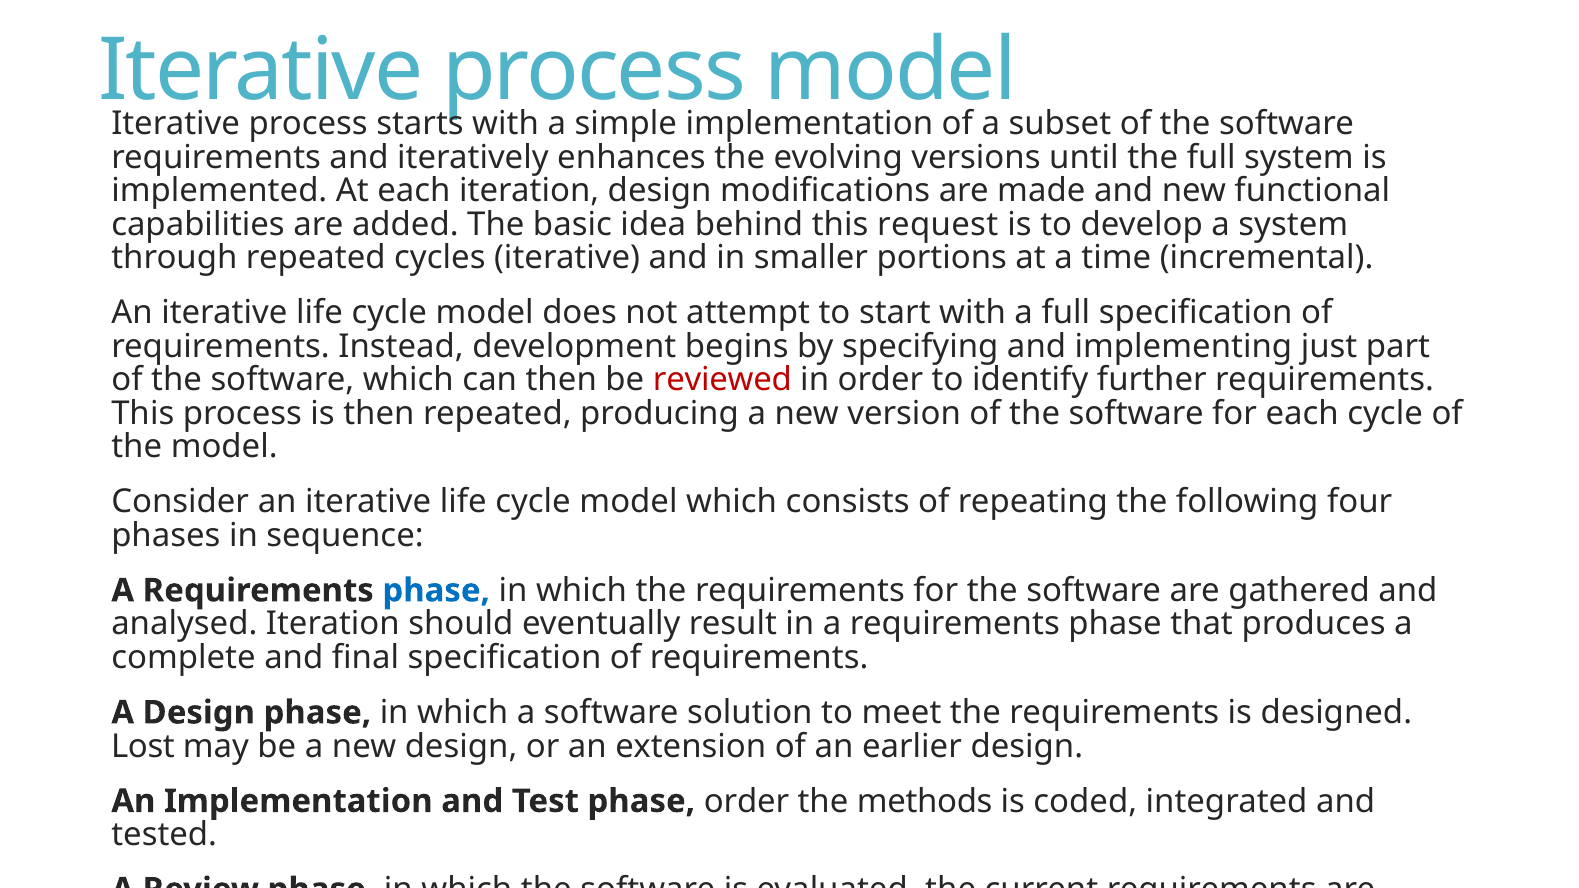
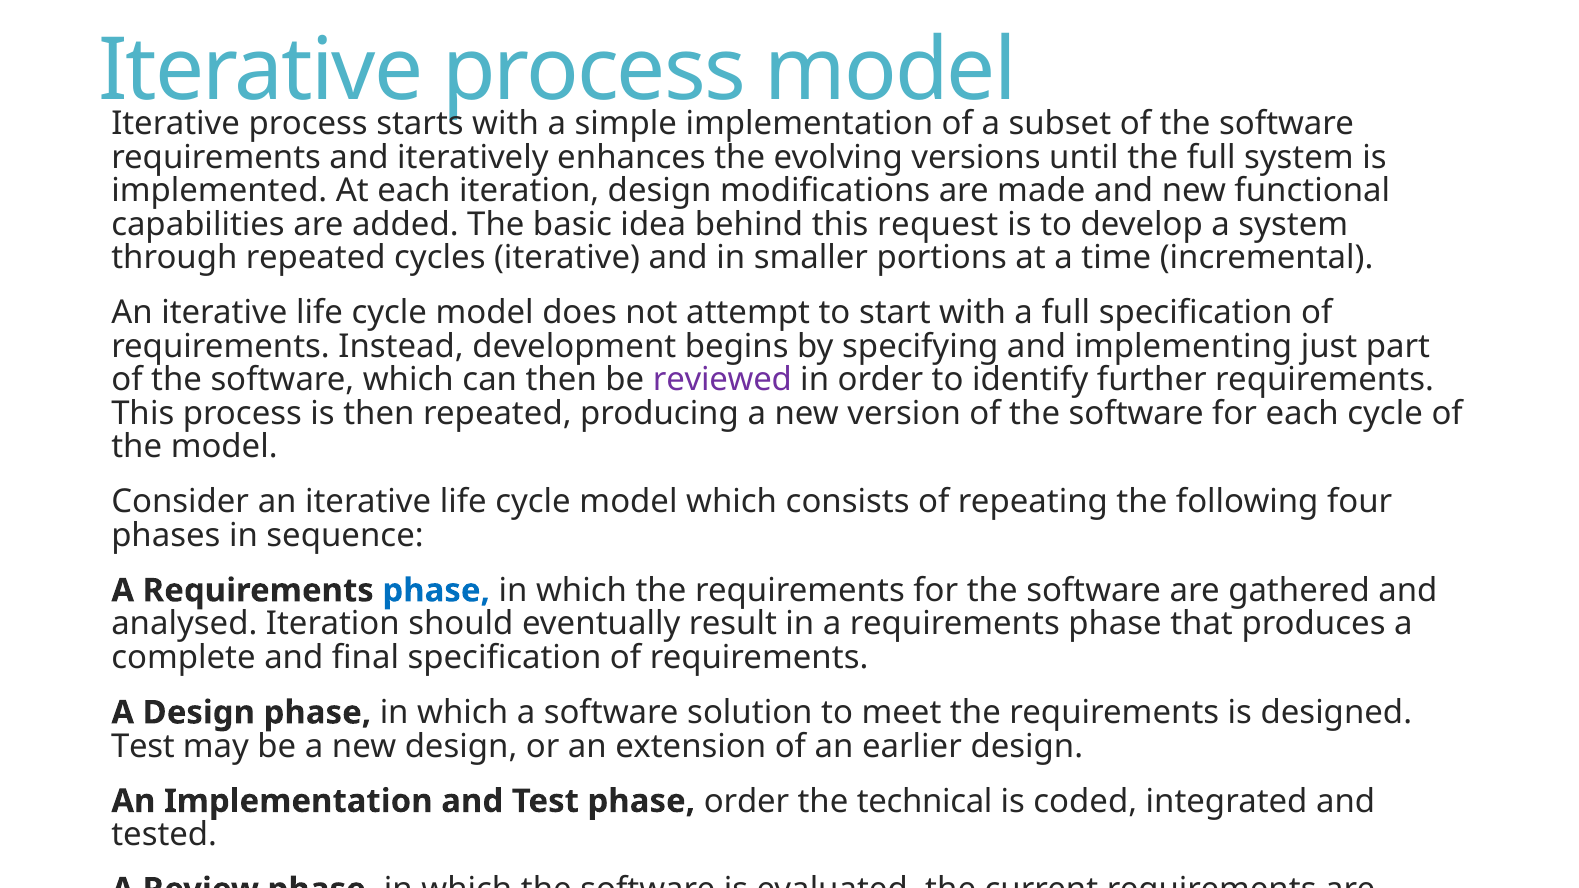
reviewed colour: red -> purple (722, 380)
Lost: Lost -> Test (143, 746)
methods: methods -> technical (925, 801)
